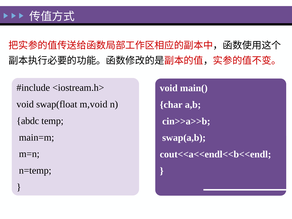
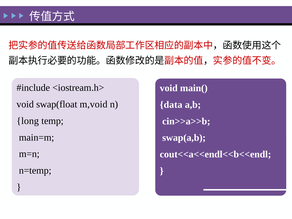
char: char -> data (171, 105)
abdc: abdc -> long (28, 121)
